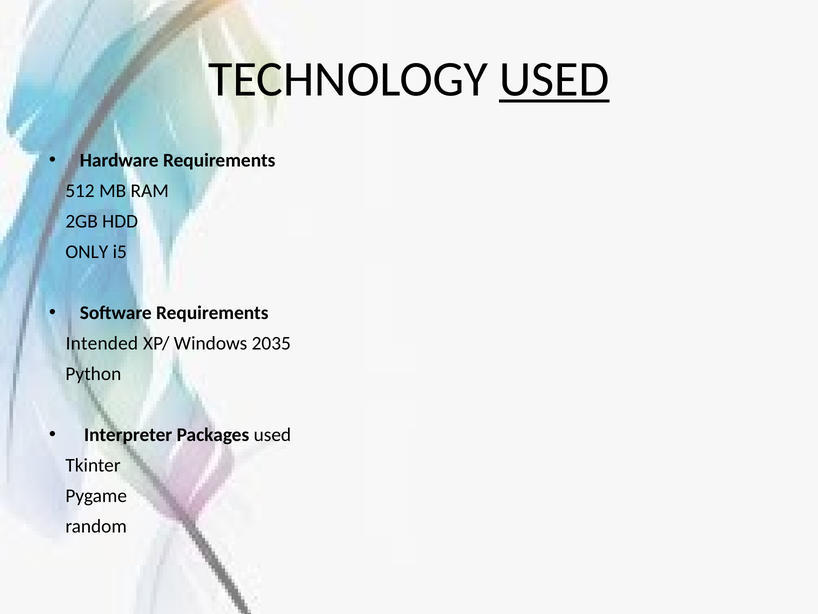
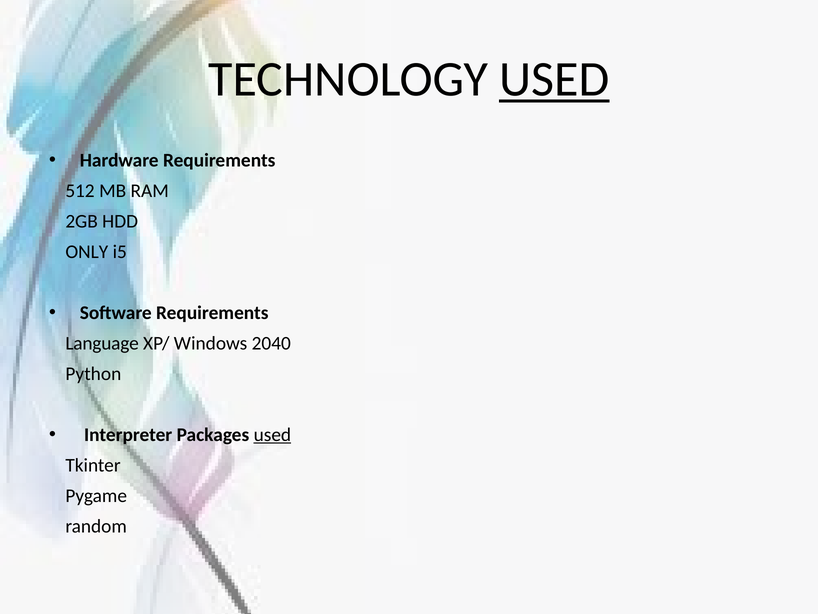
Intended: Intended -> Language (102, 343)
2035: 2035 -> 2040 (271, 343)
used underline: none -> present (272, 434)
